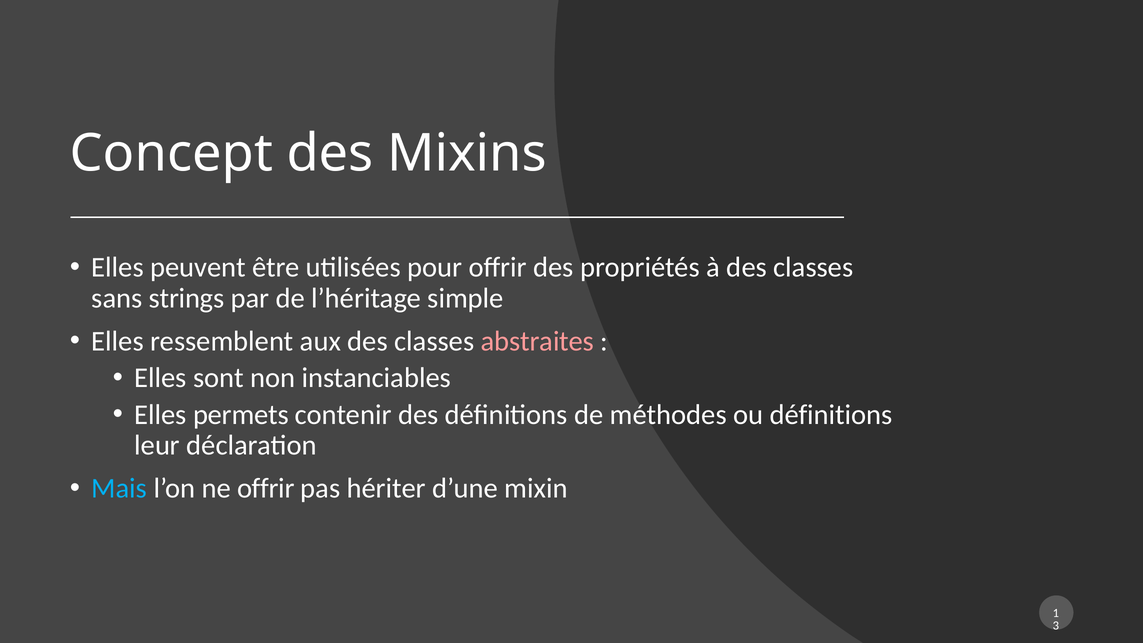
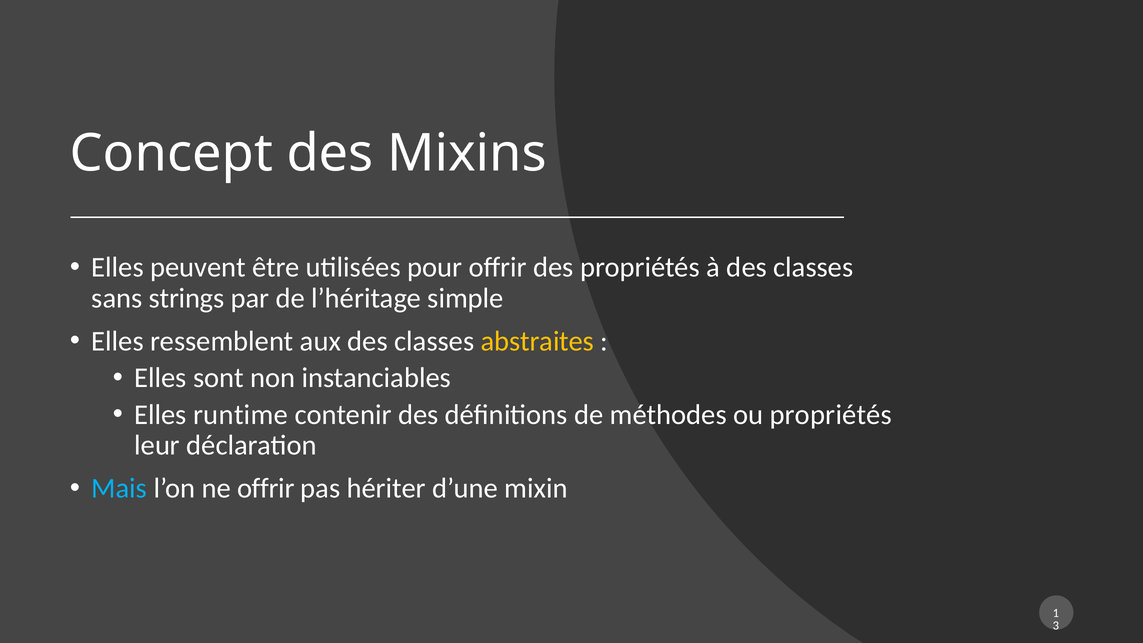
abstraites colour: pink -> yellow (537, 341)
permets: permets -> runtime (241, 415)
ou définitions: définitions -> propriétés (831, 415)
